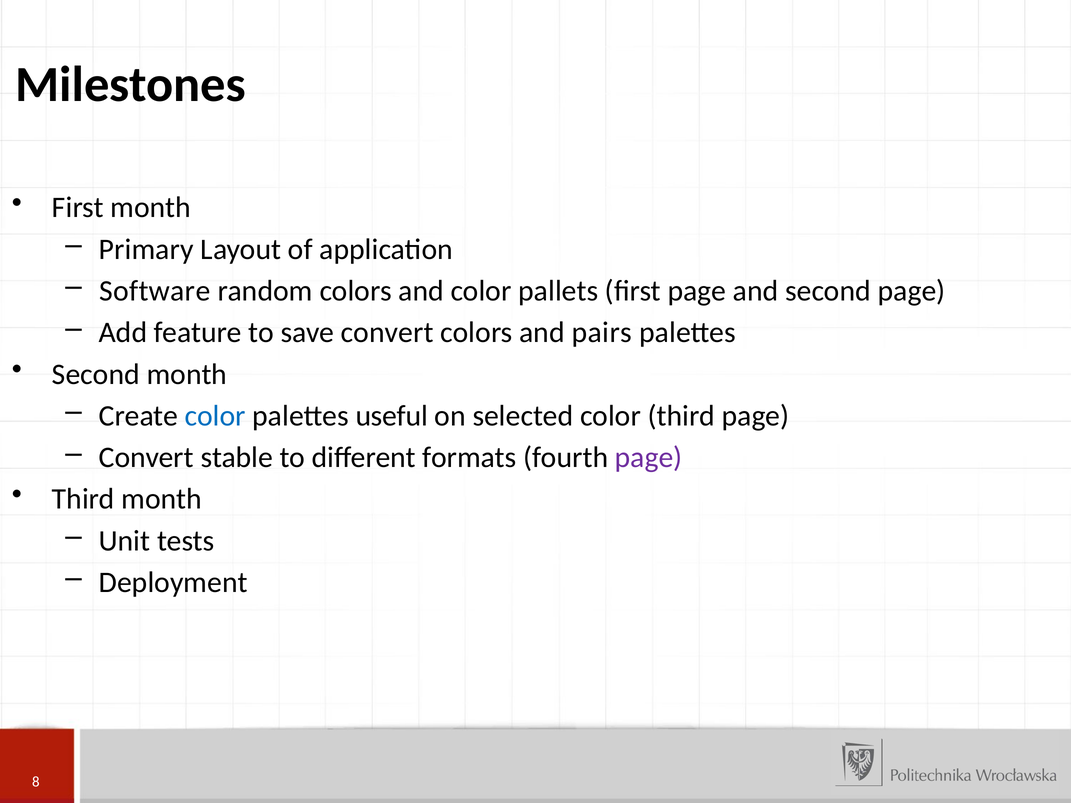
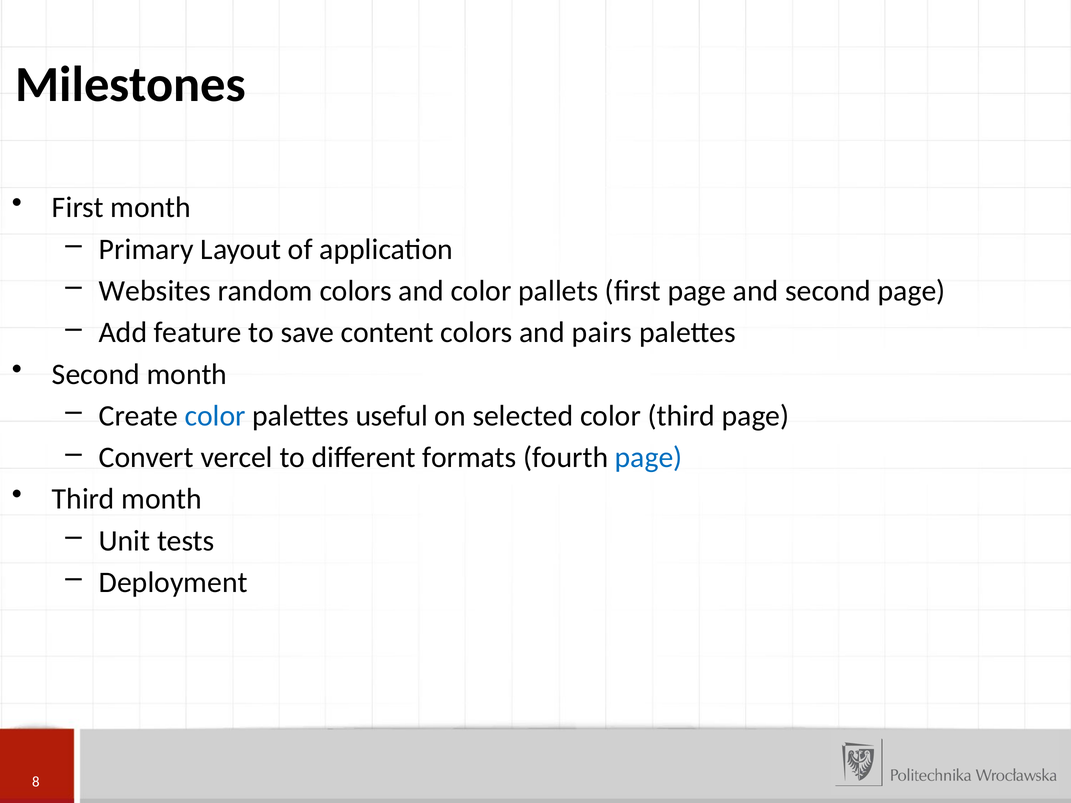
Software: Software -> Websites (155, 291)
save convert: convert -> content (387, 333)
stable: stable -> vercel (237, 458)
page colour: purple -> blue (649, 458)
